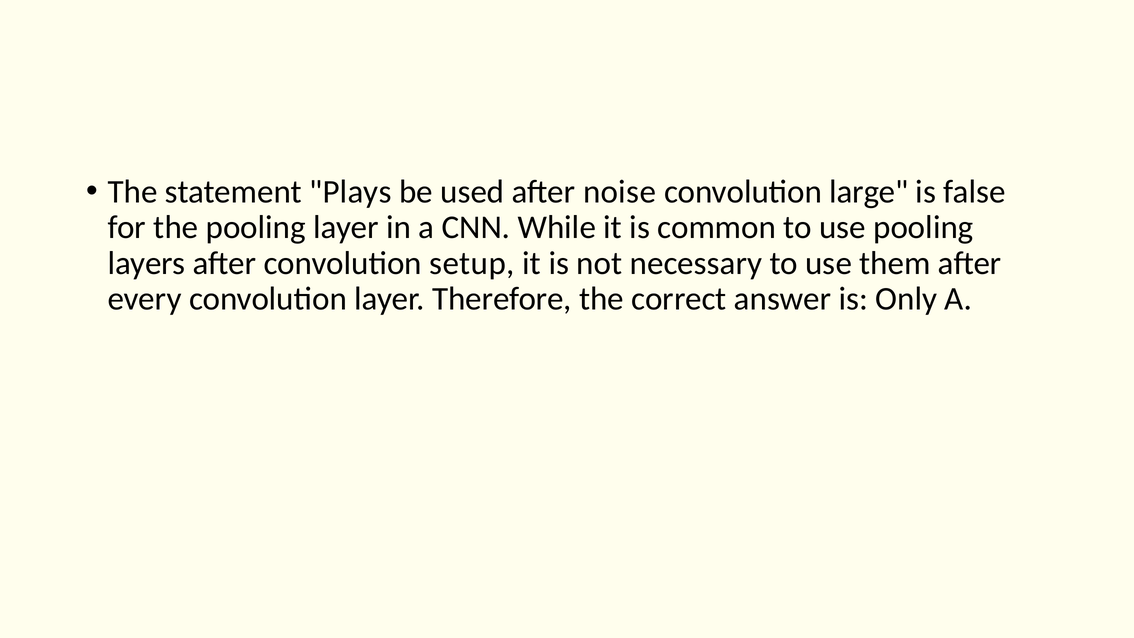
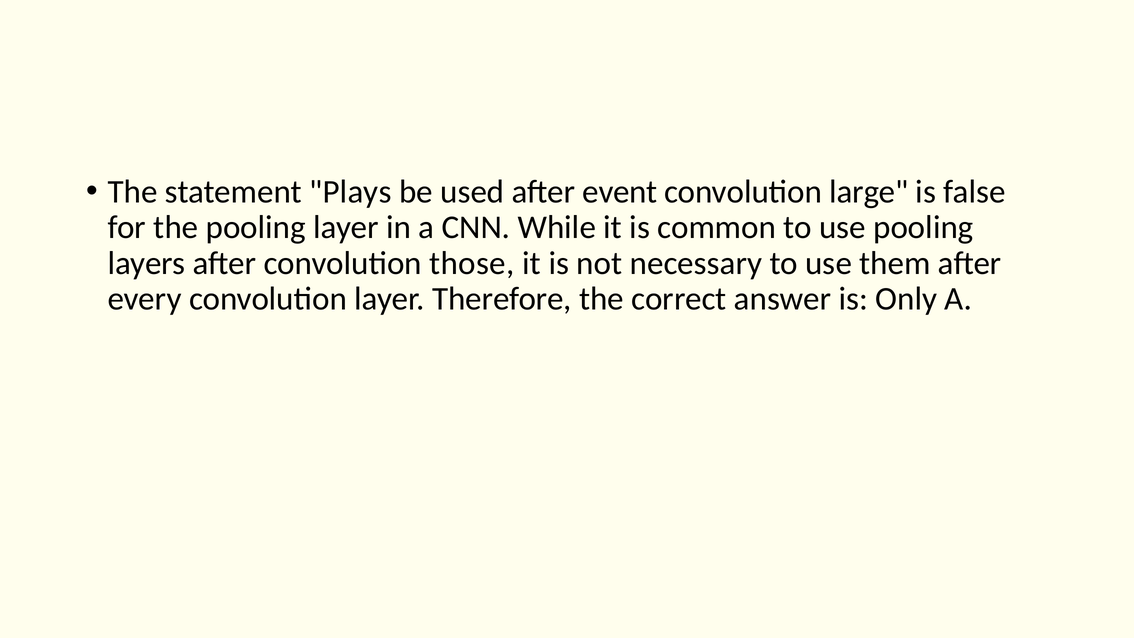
noise: noise -> event (620, 192)
setup: setup -> those (472, 263)
